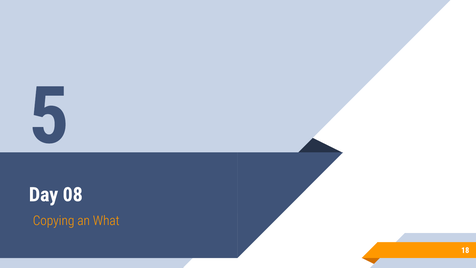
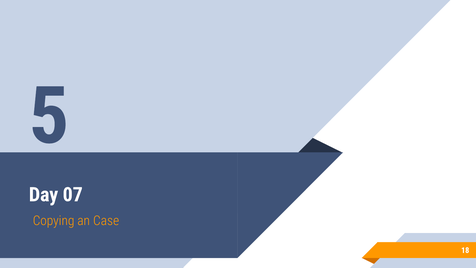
08: 08 -> 07 (73, 195)
What: What -> Case (106, 221)
